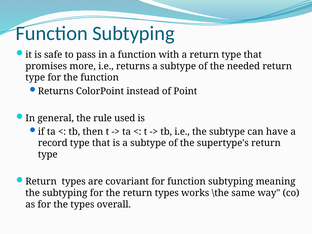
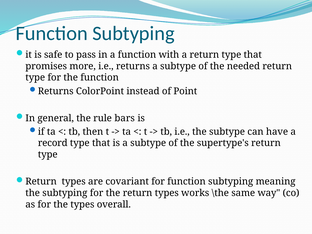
used: used -> bars (125, 118)
